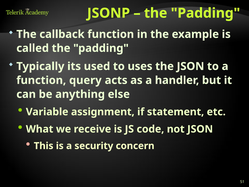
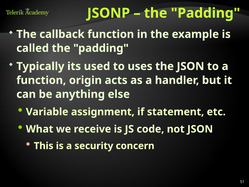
query: query -> origin (85, 80)
